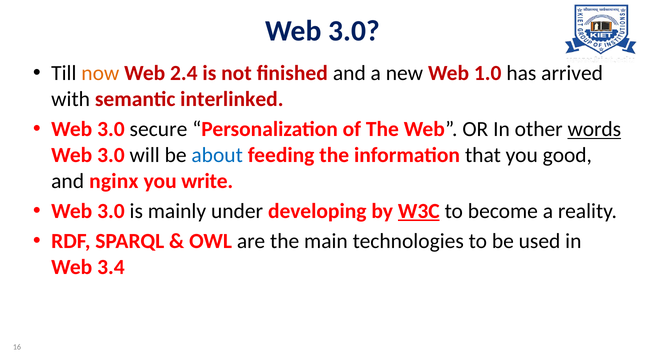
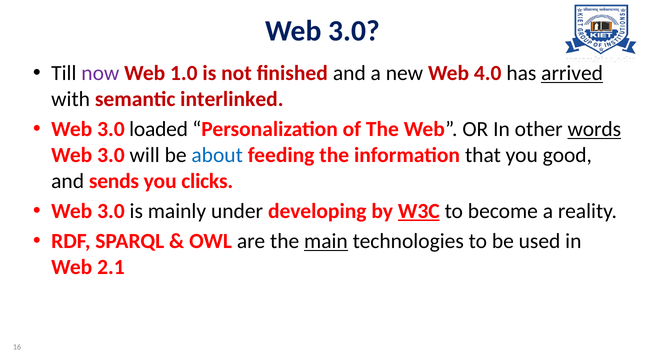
now colour: orange -> purple (100, 73)
2.4: 2.4 -> 1.0 (184, 73)
1.0: 1.0 -> 4.0 (488, 73)
arrived underline: none -> present (572, 73)
secure: secure -> loaded (159, 129)
nginx: nginx -> sends (114, 181)
write: write -> clicks (207, 181)
main underline: none -> present (326, 241)
3.4: 3.4 -> 2.1 (111, 267)
